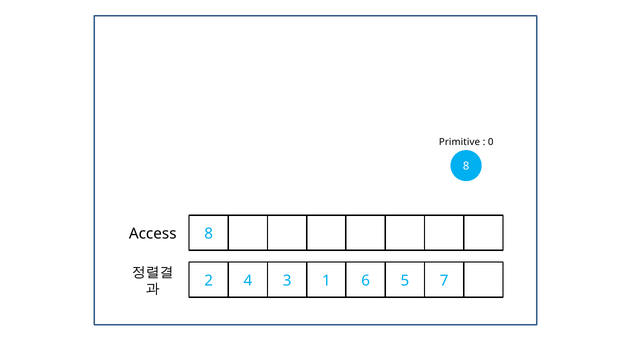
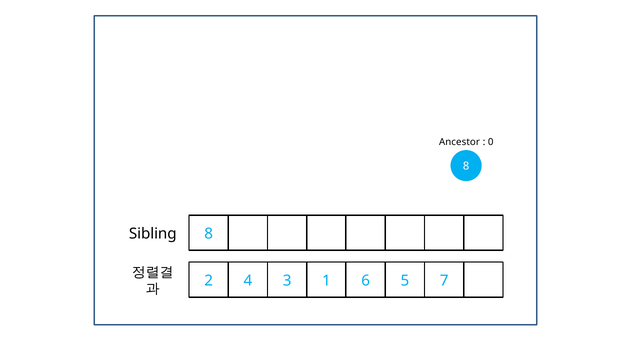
Primitive: Primitive -> Ancestor (459, 143)
Access: Access -> Sibling (153, 234)
